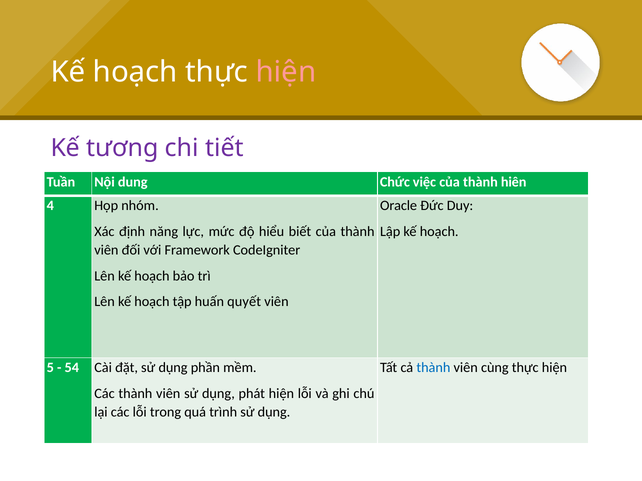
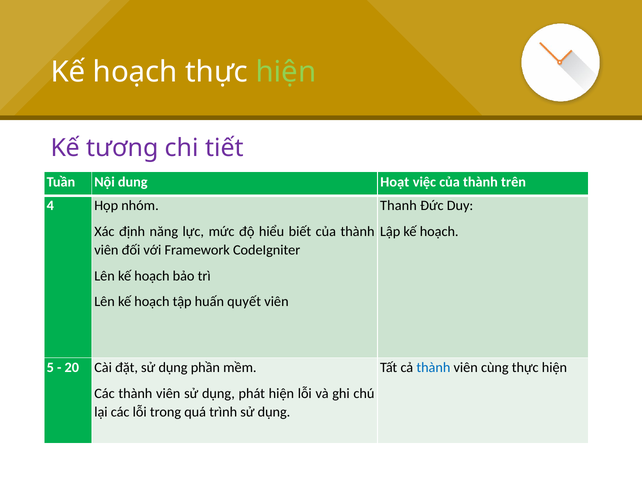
hiện colour: pink -> light green (286, 72)
Chức: Chức -> Hoạt (395, 182)
hiên: hiên -> trên (514, 182)
Oracle: Oracle -> Thanh (398, 206)
54: 54 -> 20 (72, 368)
